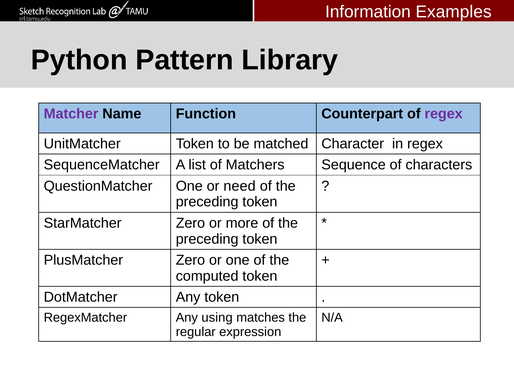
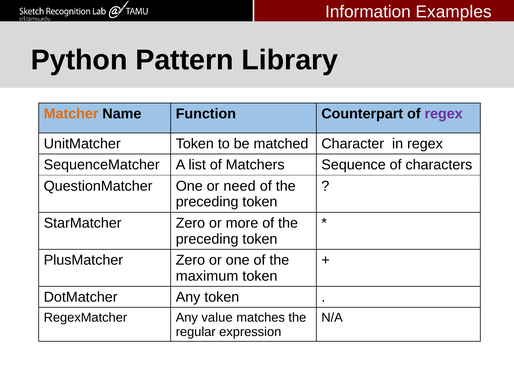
Matcher colour: purple -> orange (71, 114)
computed: computed -> maximum (207, 276)
using: using -> value (217, 317)
